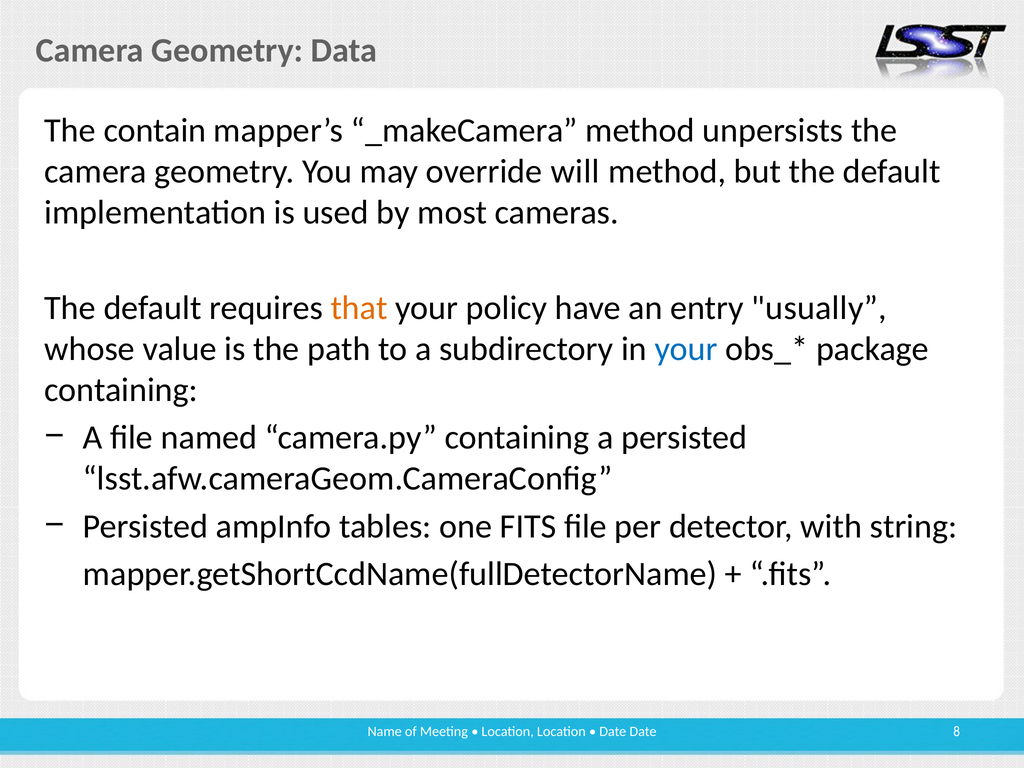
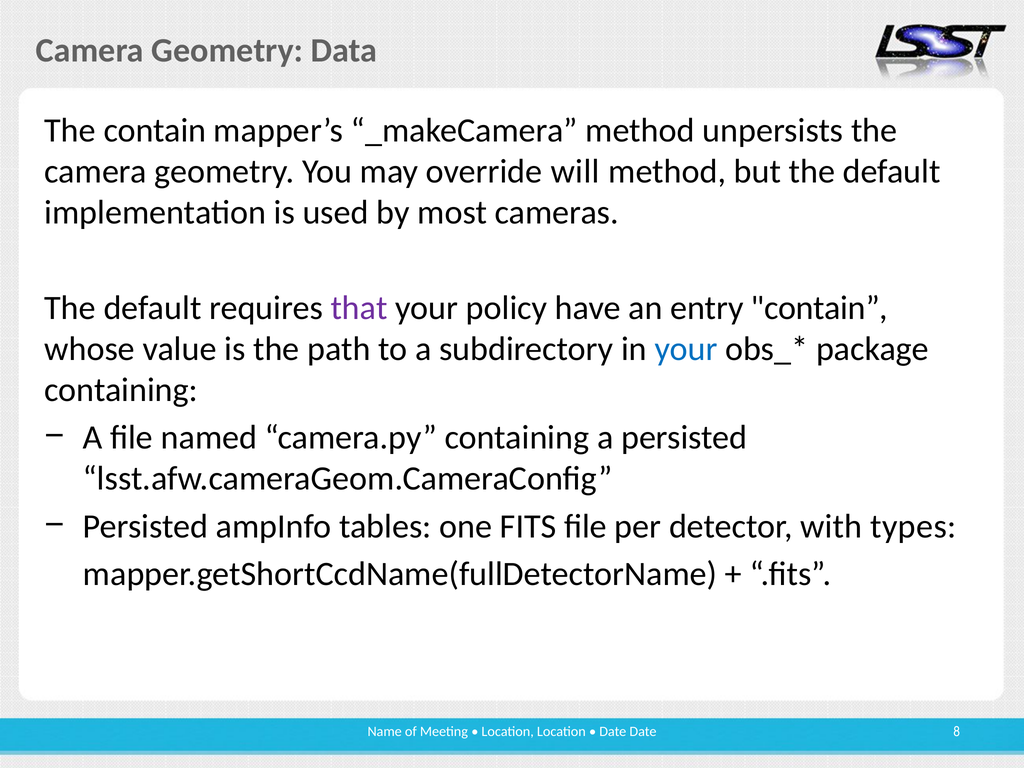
that colour: orange -> purple (359, 308)
entry usually: usually -> contain (819, 308)
string: string -> types (913, 526)
